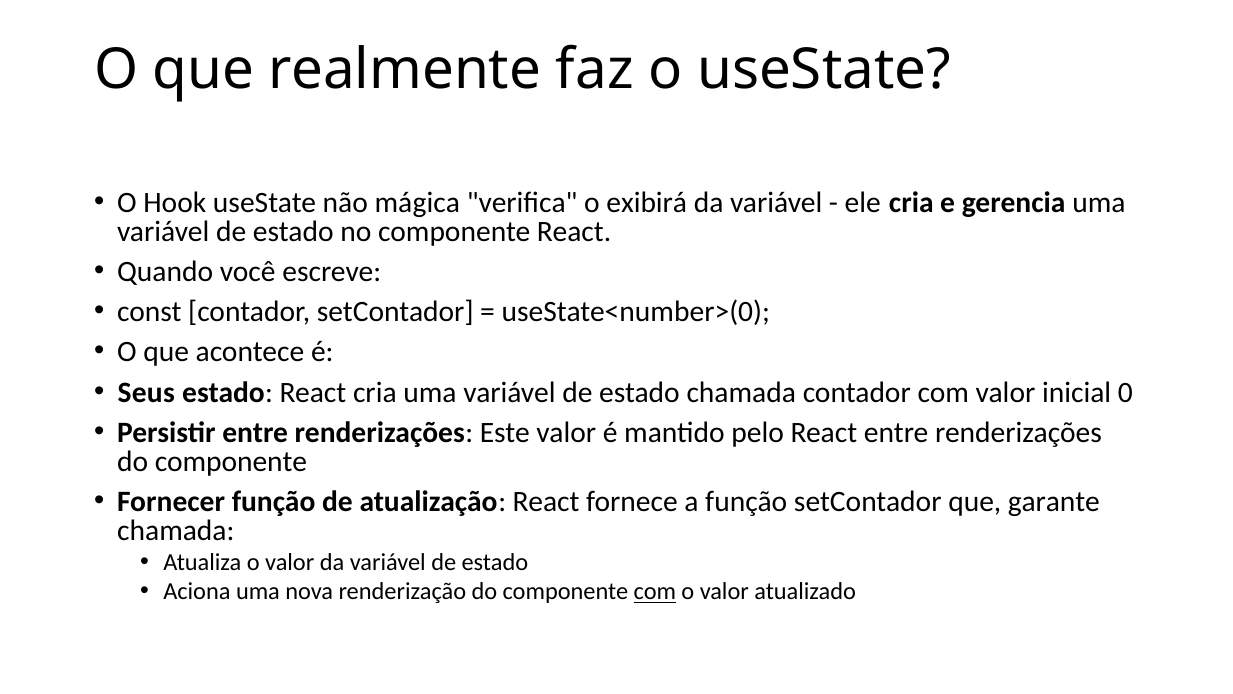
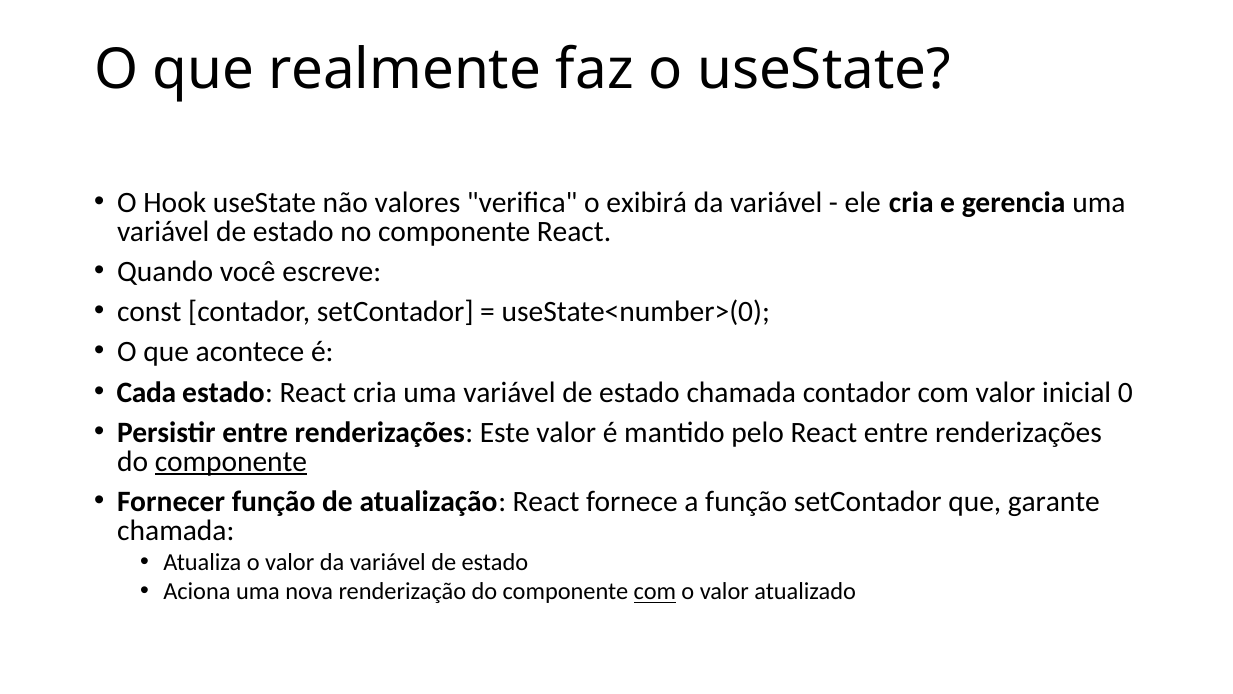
mágica: mágica -> valores (417, 202)
Seus: Seus -> Cada (146, 392)
componente underline: none -> present (231, 461)
